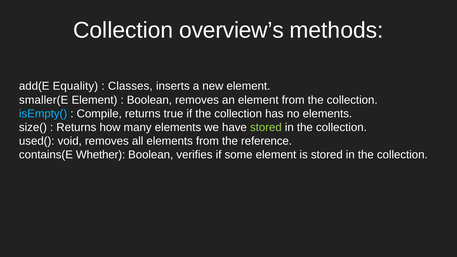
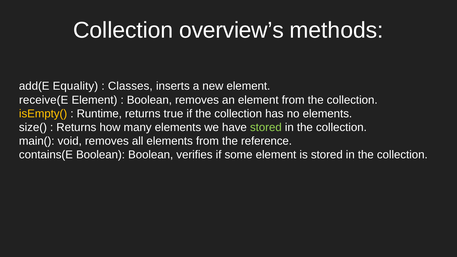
smaller(E: smaller(E -> receive(E (44, 100)
isEmpty( colour: light blue -> yellow (43, 114)
Compile: Compile -> Runtime (99, 114)
used(: used( -> main( (37, 141)
contains(E Whether: Whether -> Boolean (101, 155)
